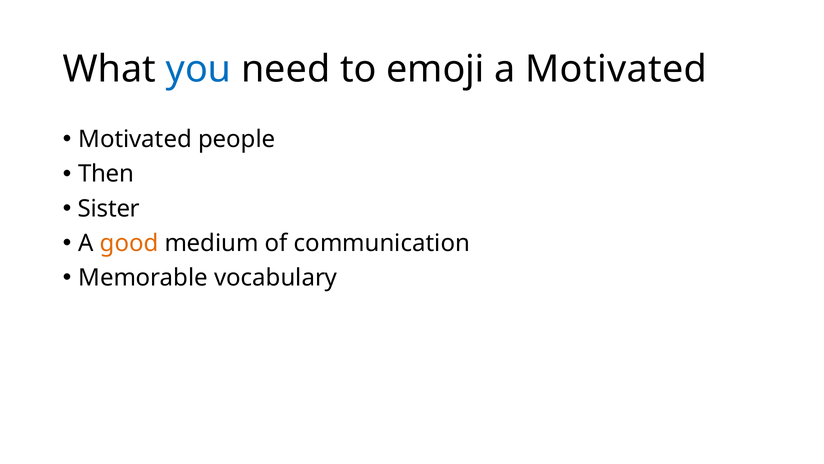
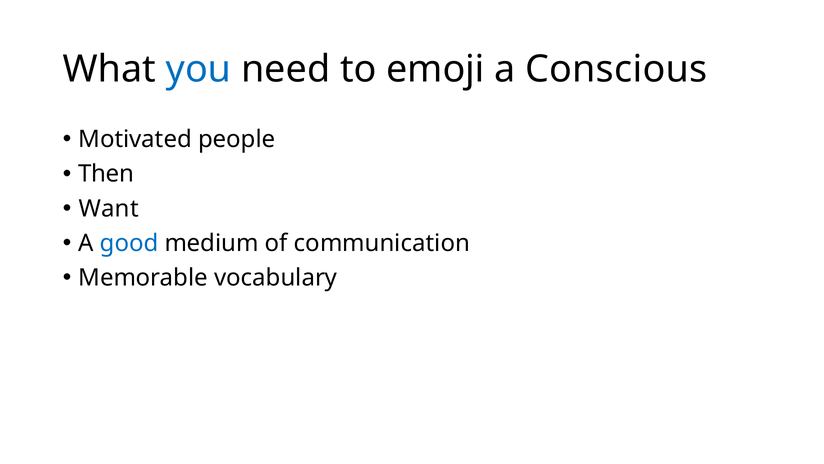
a Motivated: Motivated -> Conscious (616, 69)
Sister: Sister -> Want (109, 208)
good colour: orange -> blue (129, 243)
